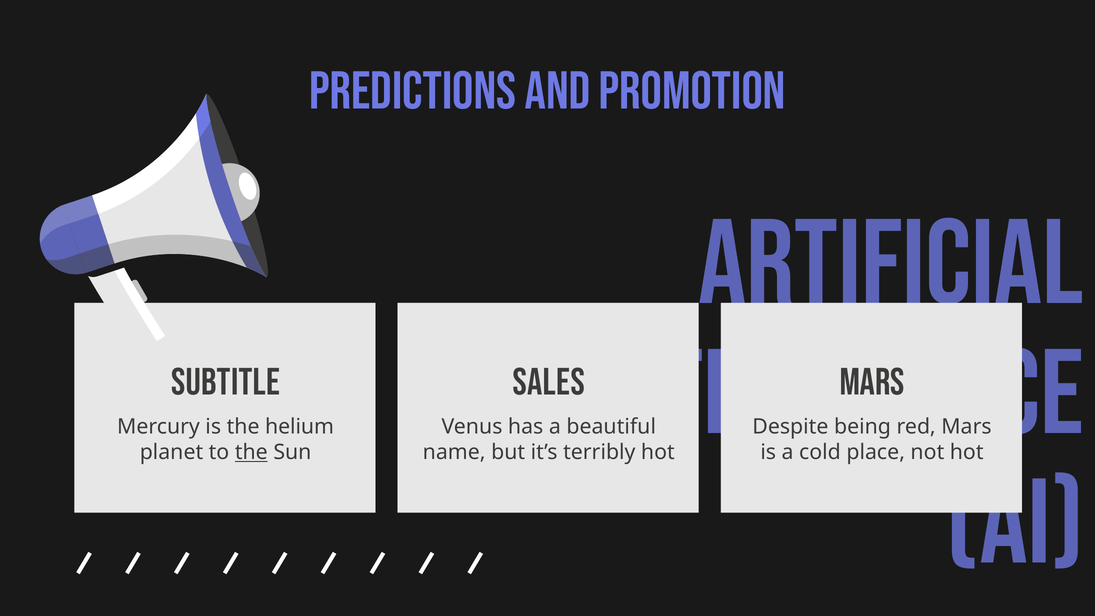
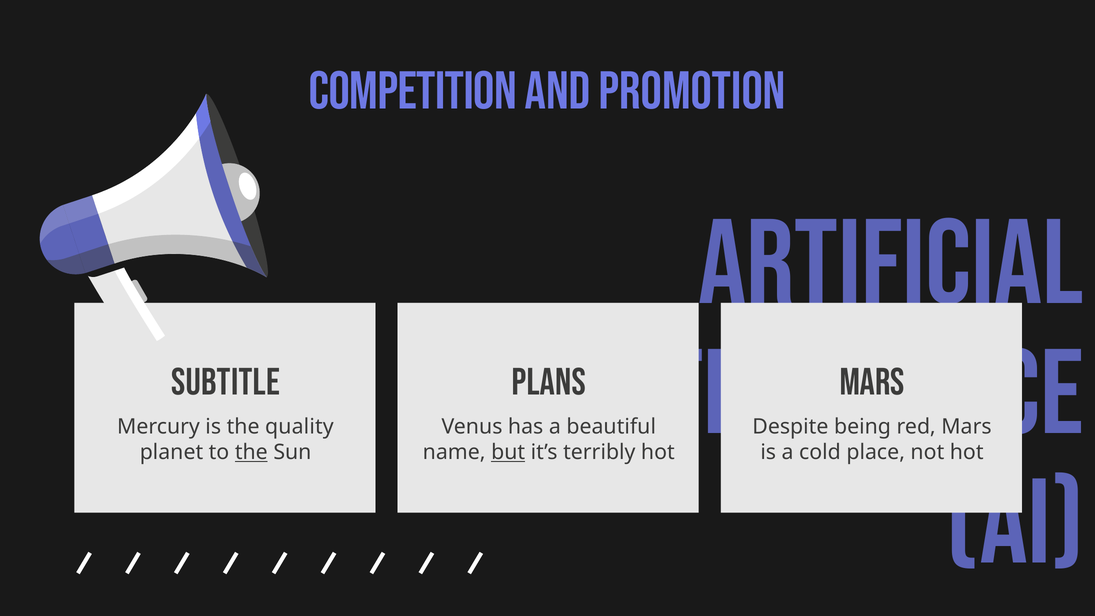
PREDICTIONS: PREDICTIONS -> COMPETITION (413, 91)
SALES: SALES -> PLANS (549, 382)
helium: helium -> quality (299, 427)
but underline: none -> present (508, 452)
